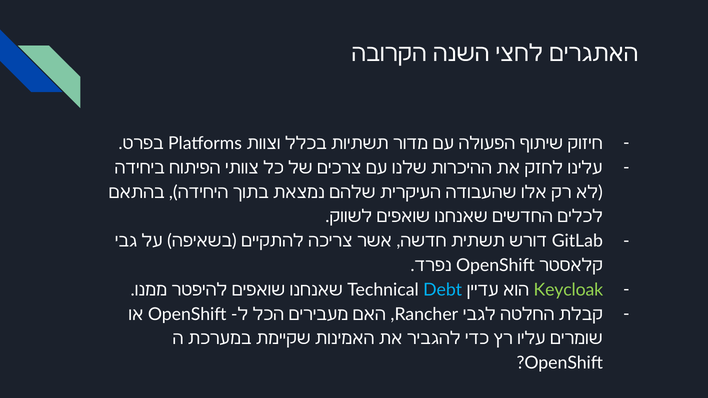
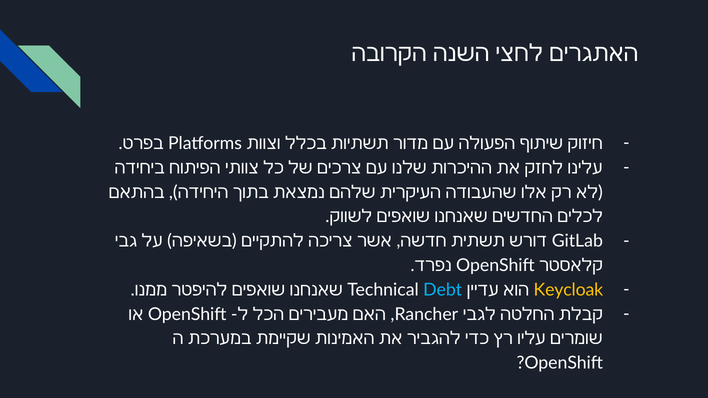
Keycloak colour: light green -> yellow (568, 290)
